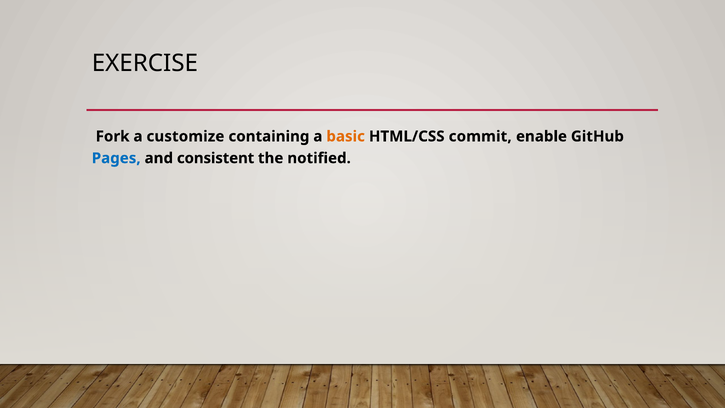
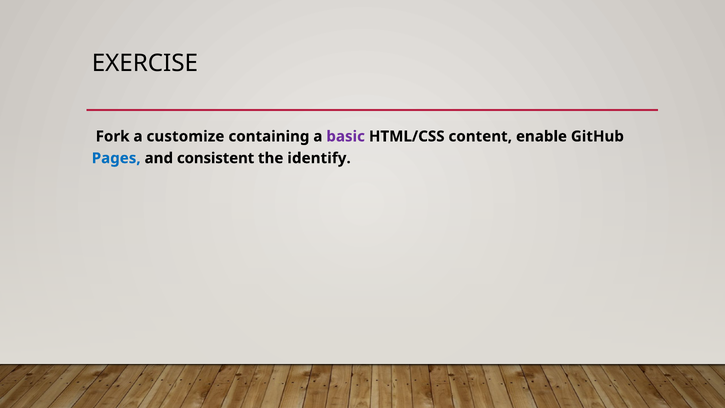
basic colour: orange -> purple (346, 136)
commit: commit -> content (480, 136)
notified: notified -> identify (319, 158)
